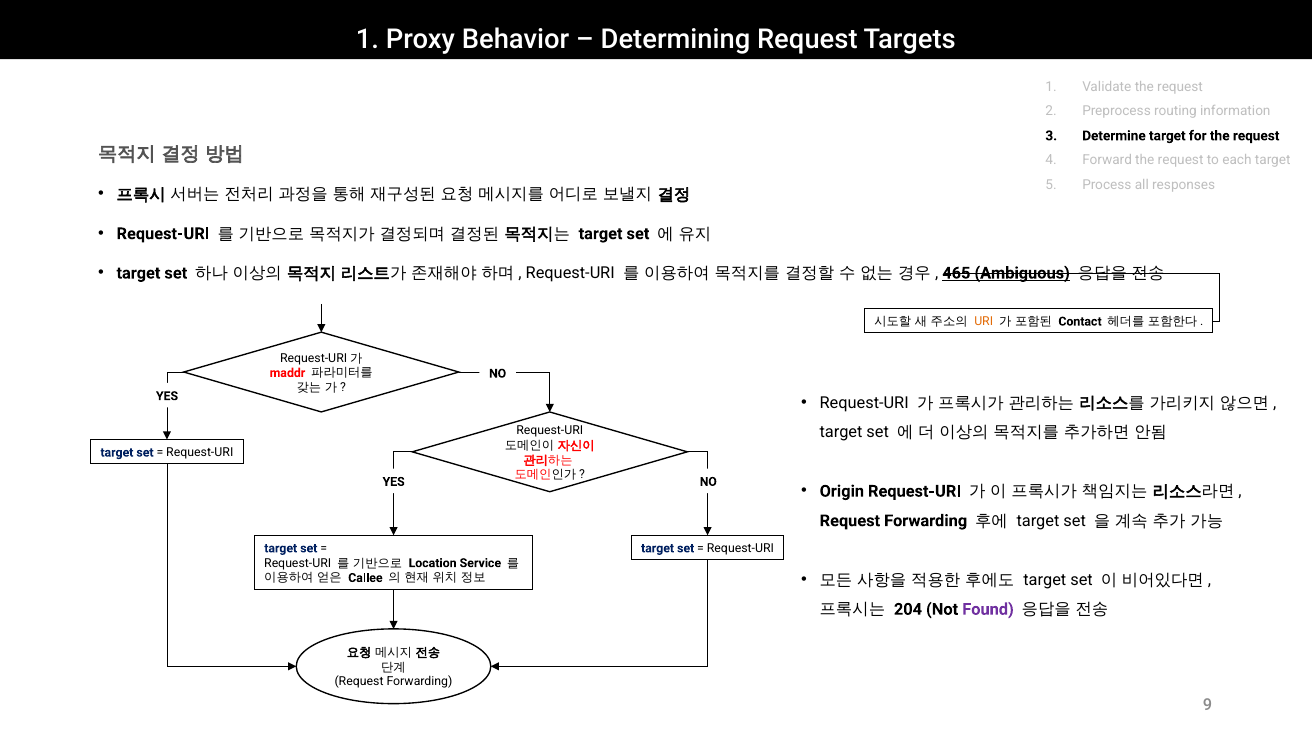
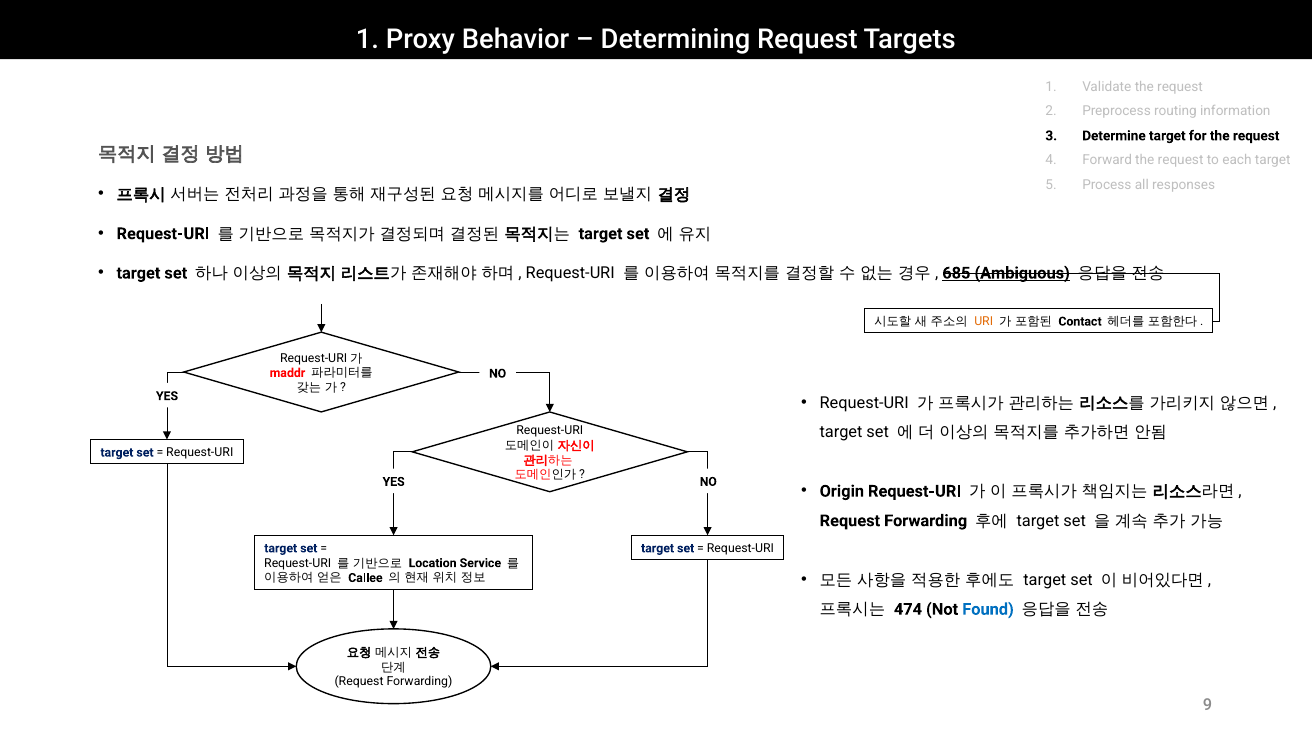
465: 465 -> 685 (956, 273)
204: 204 -> 474 (908, 609)
Found colour: purple -> blue (988, 609)
